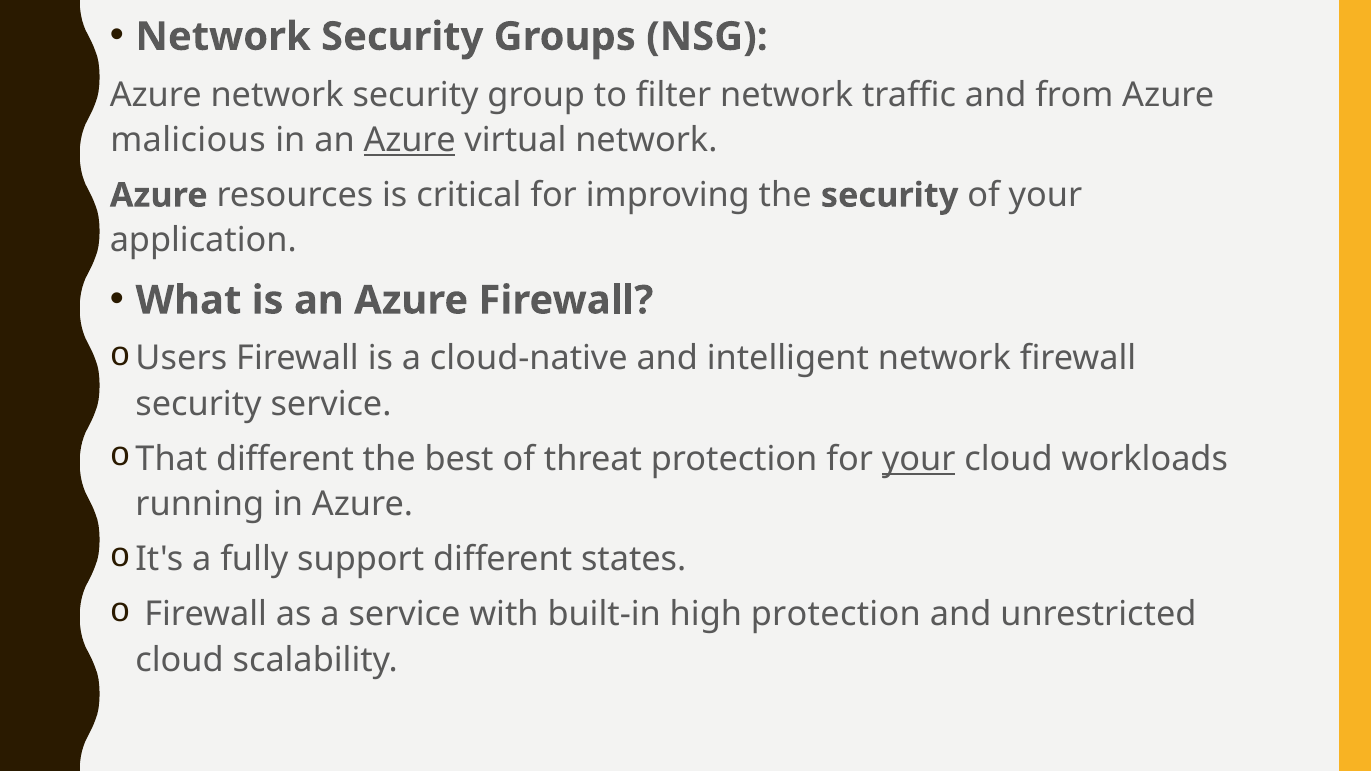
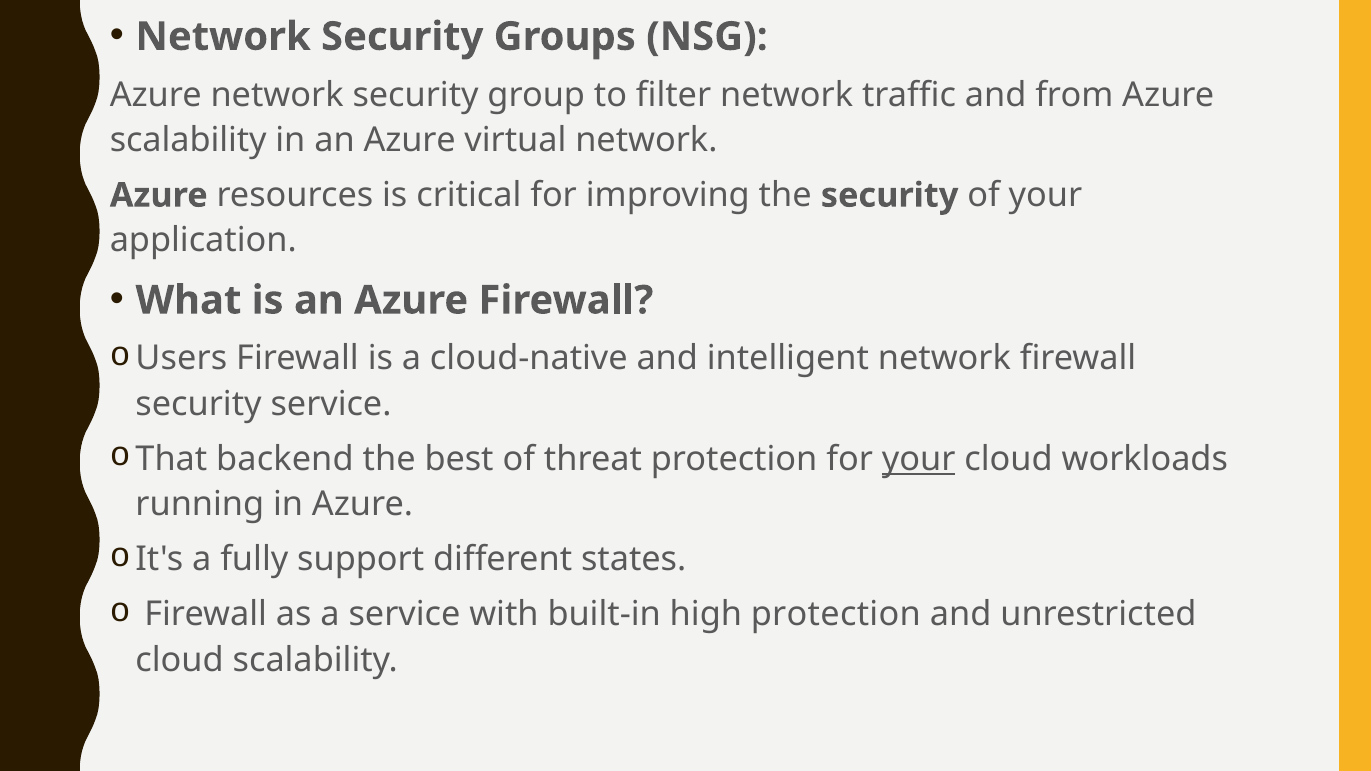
malicious: malicious -> scalability (188, 140)
Azure underline: present -> none (410, 140)
That different: different -> backend (285, 459)
